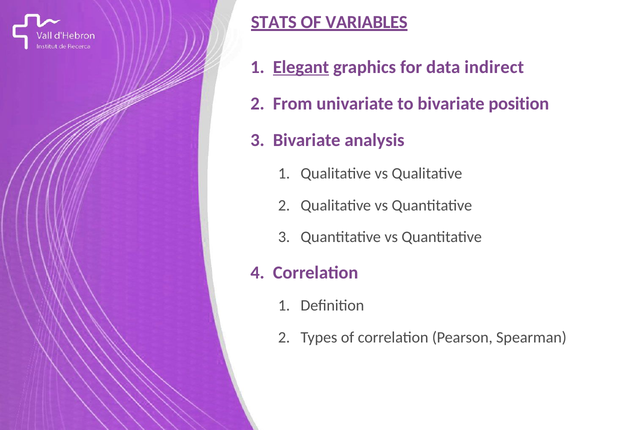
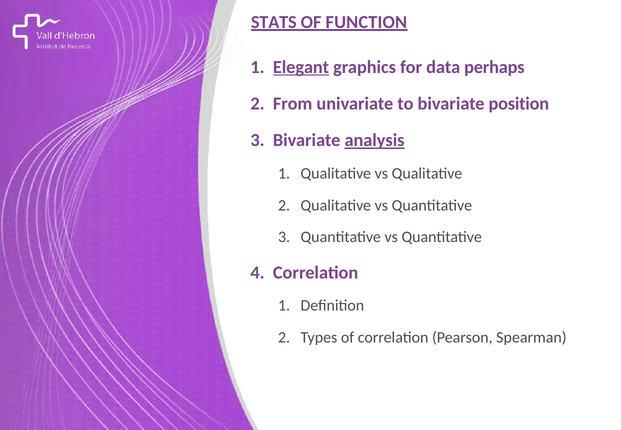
VARIABLES: VARIABLES -> FUNCTION (366, 22)
indirect: indirect -> perhaps (494, 67)
analysis underline: none -> present (375, 140)
